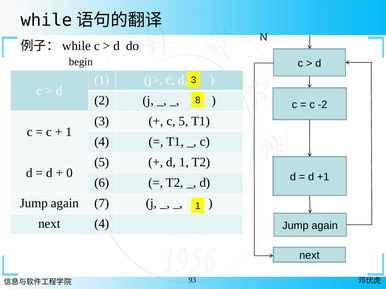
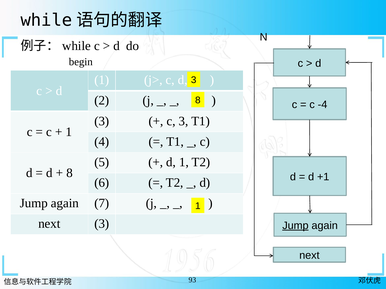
-2: -2 -> -4 (323, 105)
c 5: 5 -> 3 (184, 121)
0: 0 -> 8 (69, 173)
next 4: 4 -> 3 (102, 224)
Jump underline: none -> present (295, 226)
